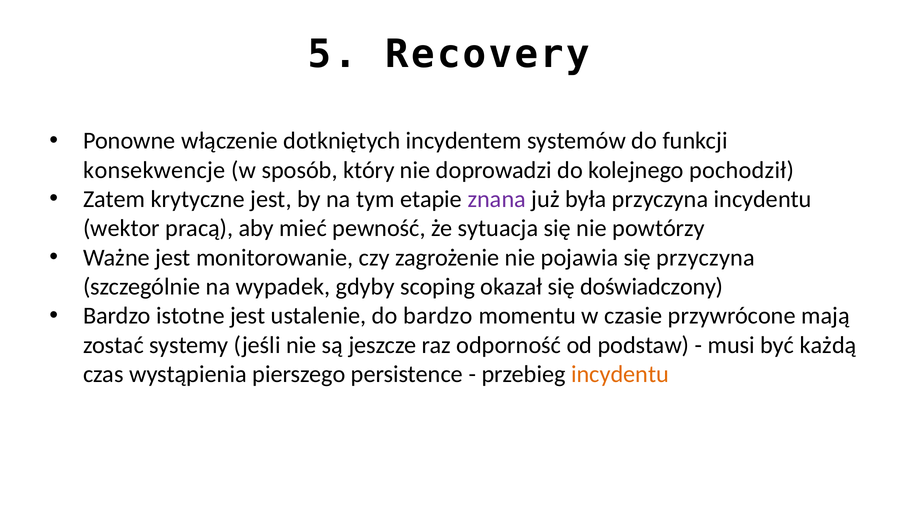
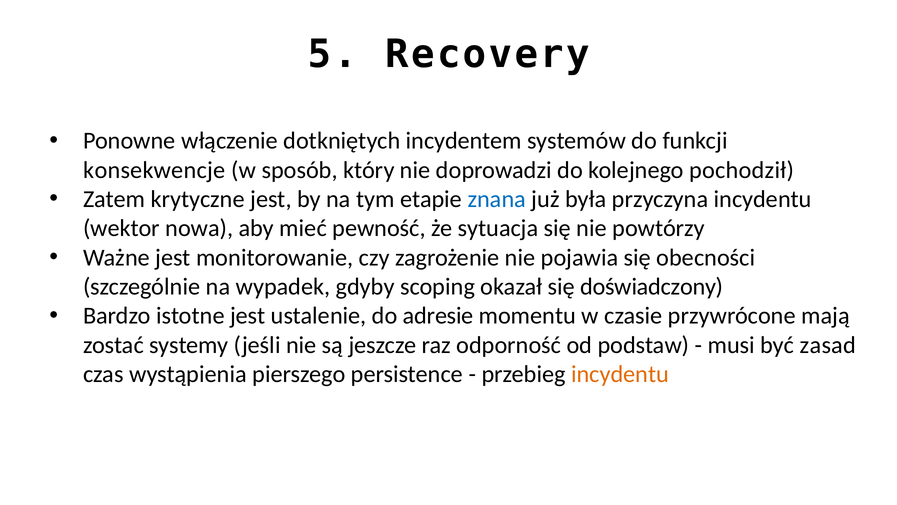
znana colour: purple -> blue (497, 199)
pracą: pracą -> nowa (199, 228)
się przyczyna: przyczyna -> obecności (706, 257)
do bardzo: bardzo -> adresie (438, 316)
każdą: każdą -> zasad (828, 345)
